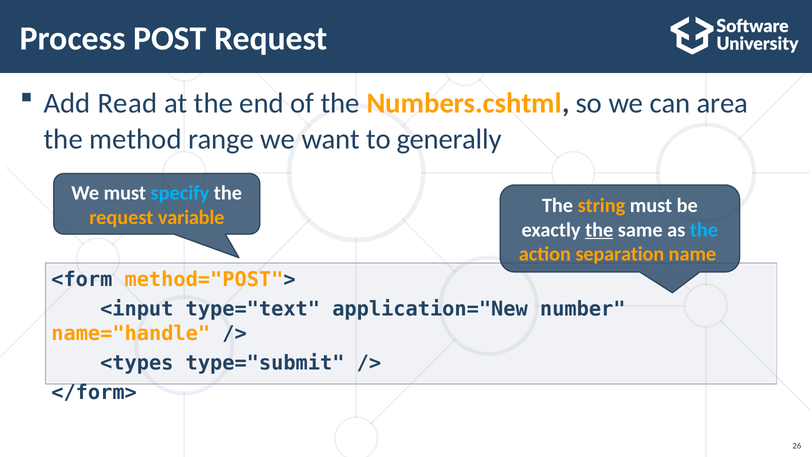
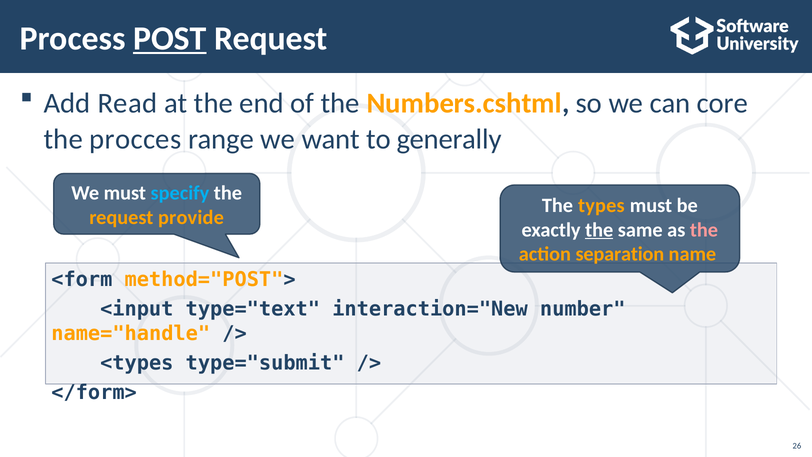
POST underline: none -> present (170, 38)
area: area -> core (722, 103)
method: method -> procces (135, 139)
string: string -> types (601, 205)
variable: variable -> provide (191, 217)
the colour: light blue -> pink (704, 230)
application="New: application="New -> interaction="New (430, 309)
